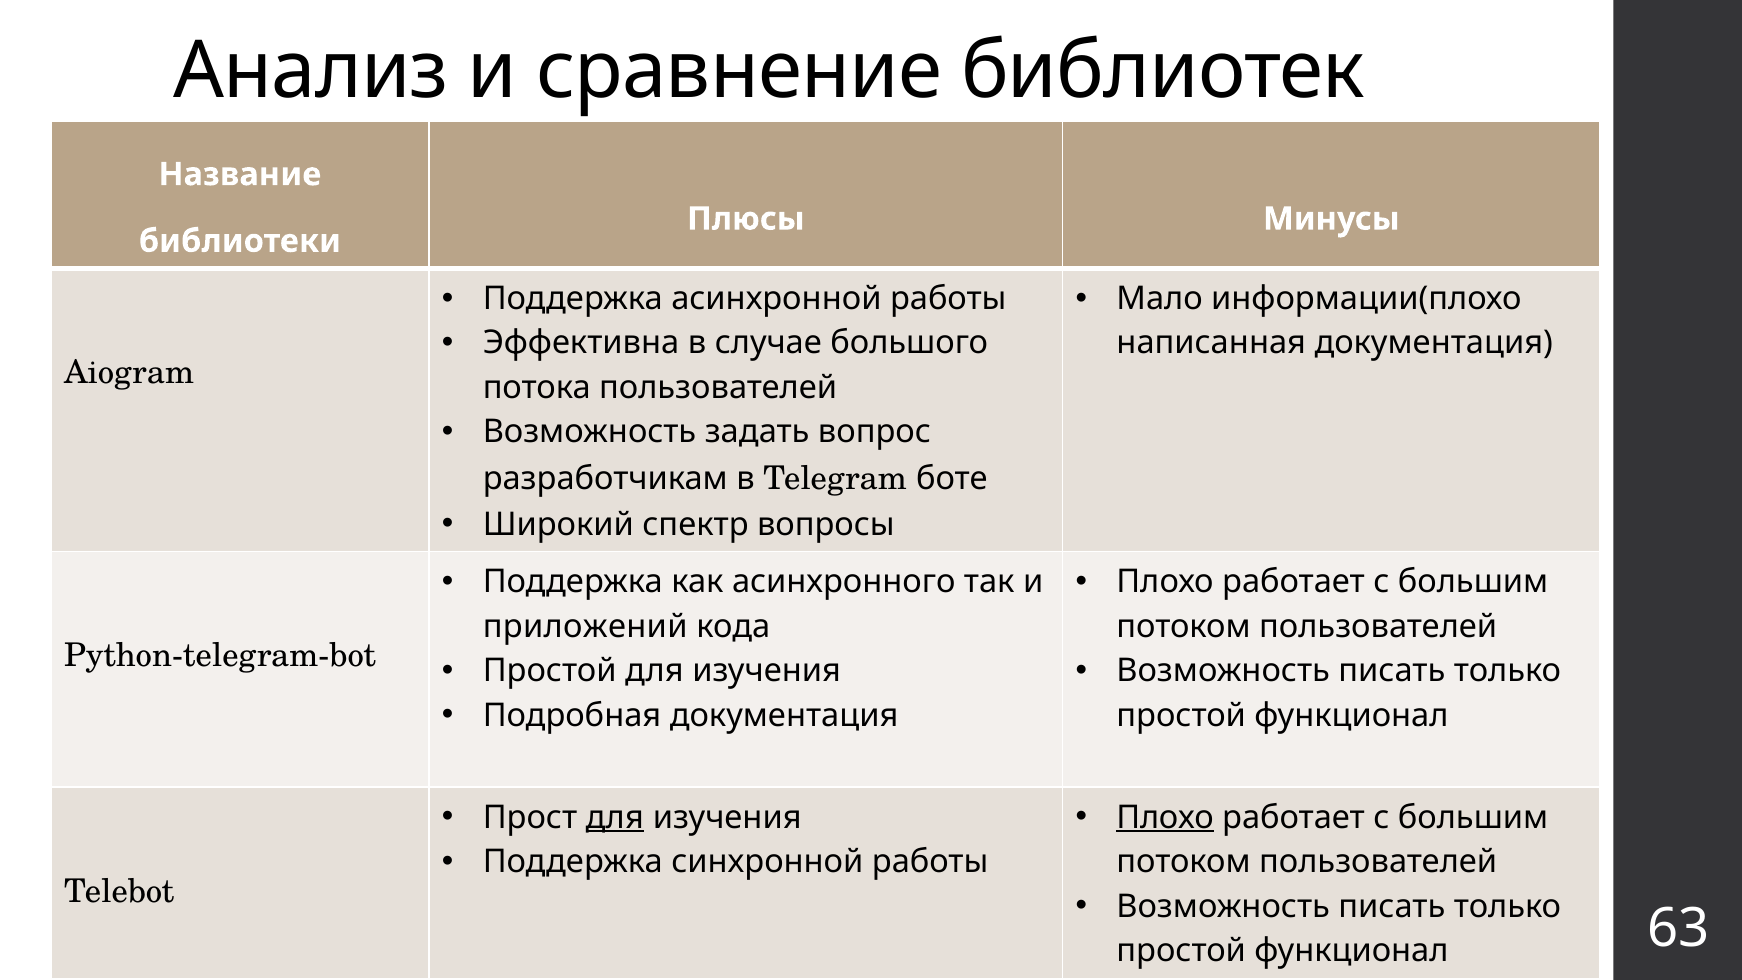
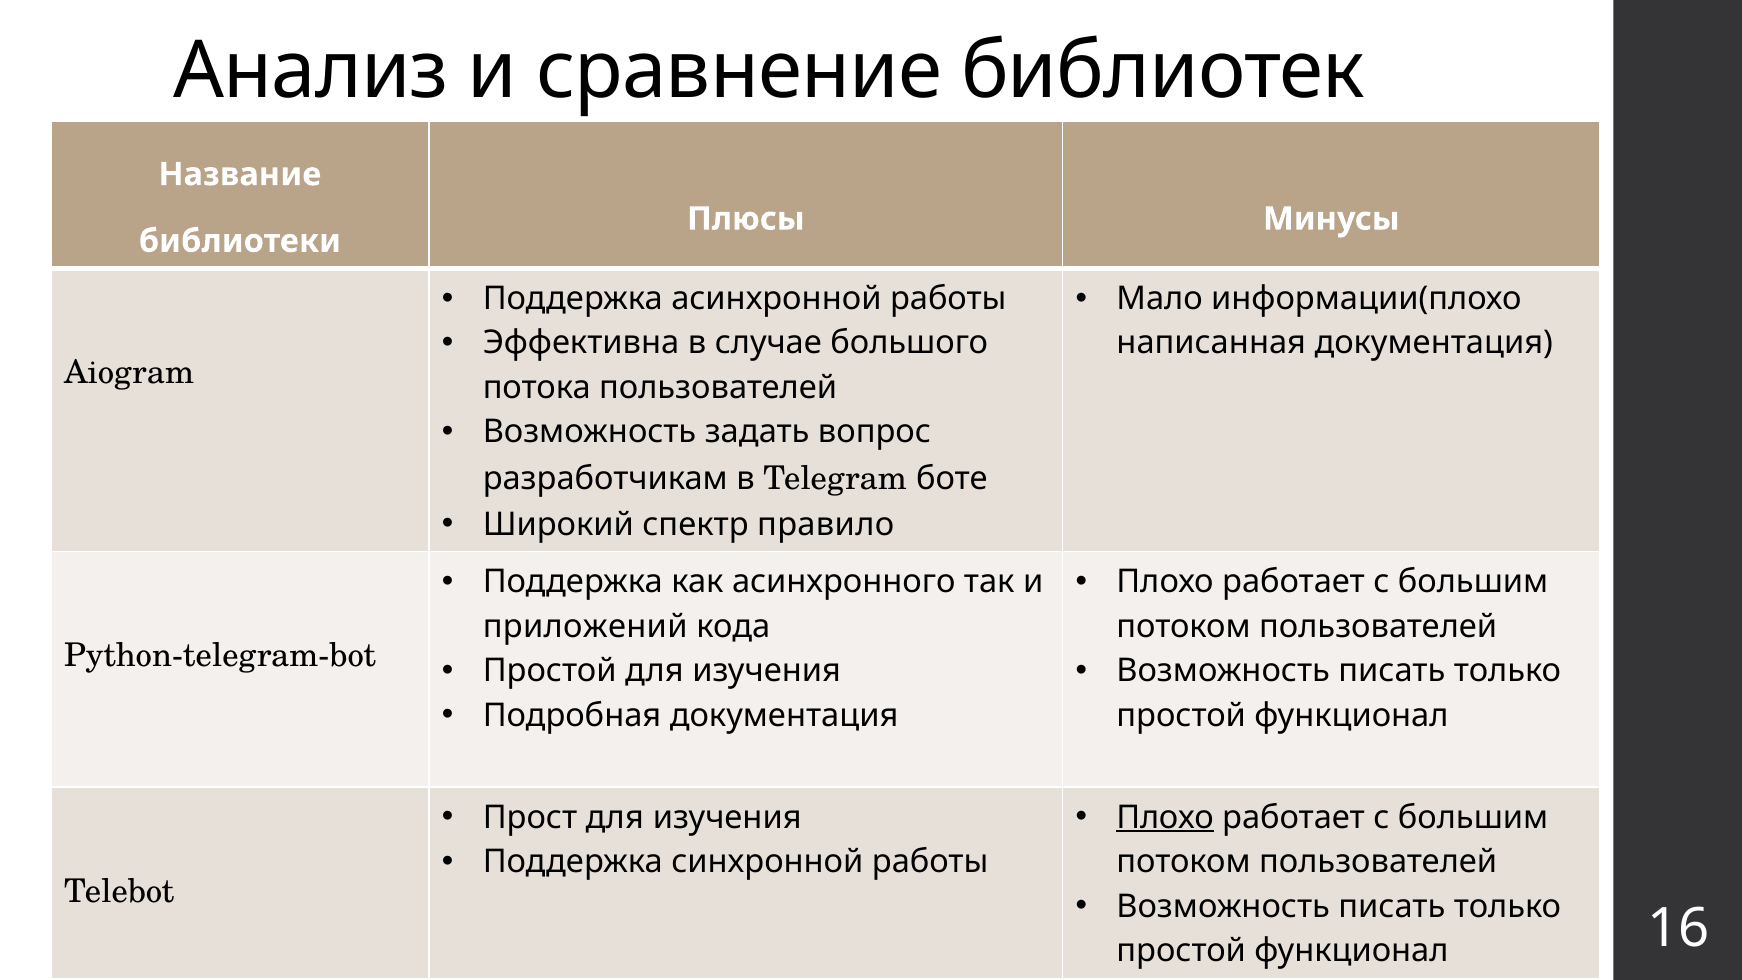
вопросы: вопросы -> правило (826, 524)
для underline: present -> none (615, 817)
63: 63 -> 16 (1679, 929)
